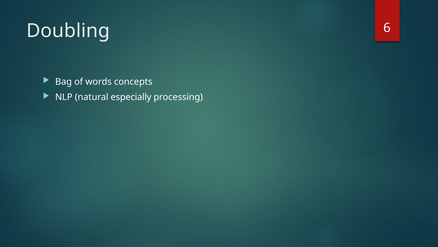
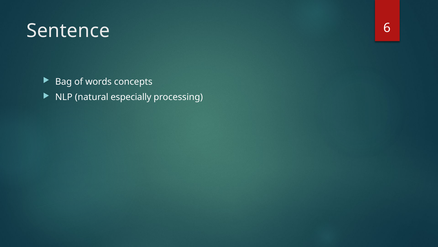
Doubling: Doubling -> Sentence (68, 31)
